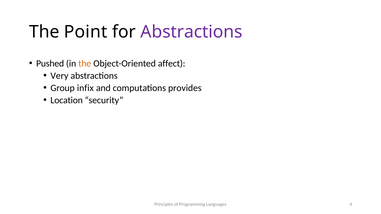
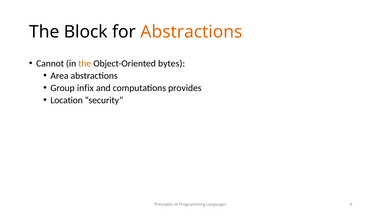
Point: Point -> Block (86, 32)
Abstractions colour: purple -> orange (192, 32)
Pushed: Pushed -> Cannot (50, 64)
affect: affect -> bytes (172, 64)
Very: Very -> Area (59, 76)
